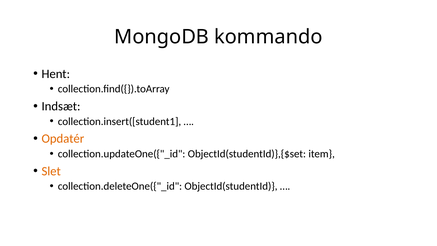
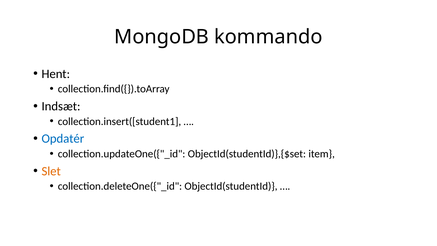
Opdatér colour: orange -> blue (63, 139)
